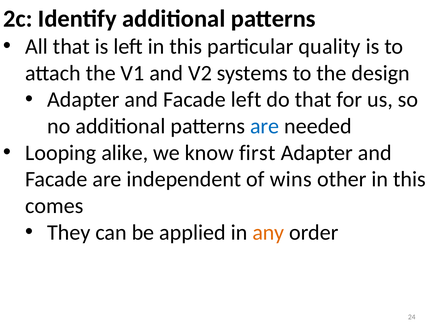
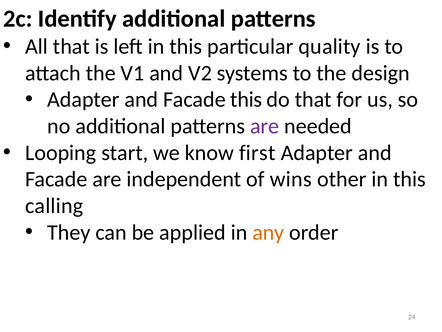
Facade left: left -> this (246, 99)
are colour: blue -> purple (265, 126)
alike: alike -> start (125, 153)
comes: comes -> calling (54, 206)
